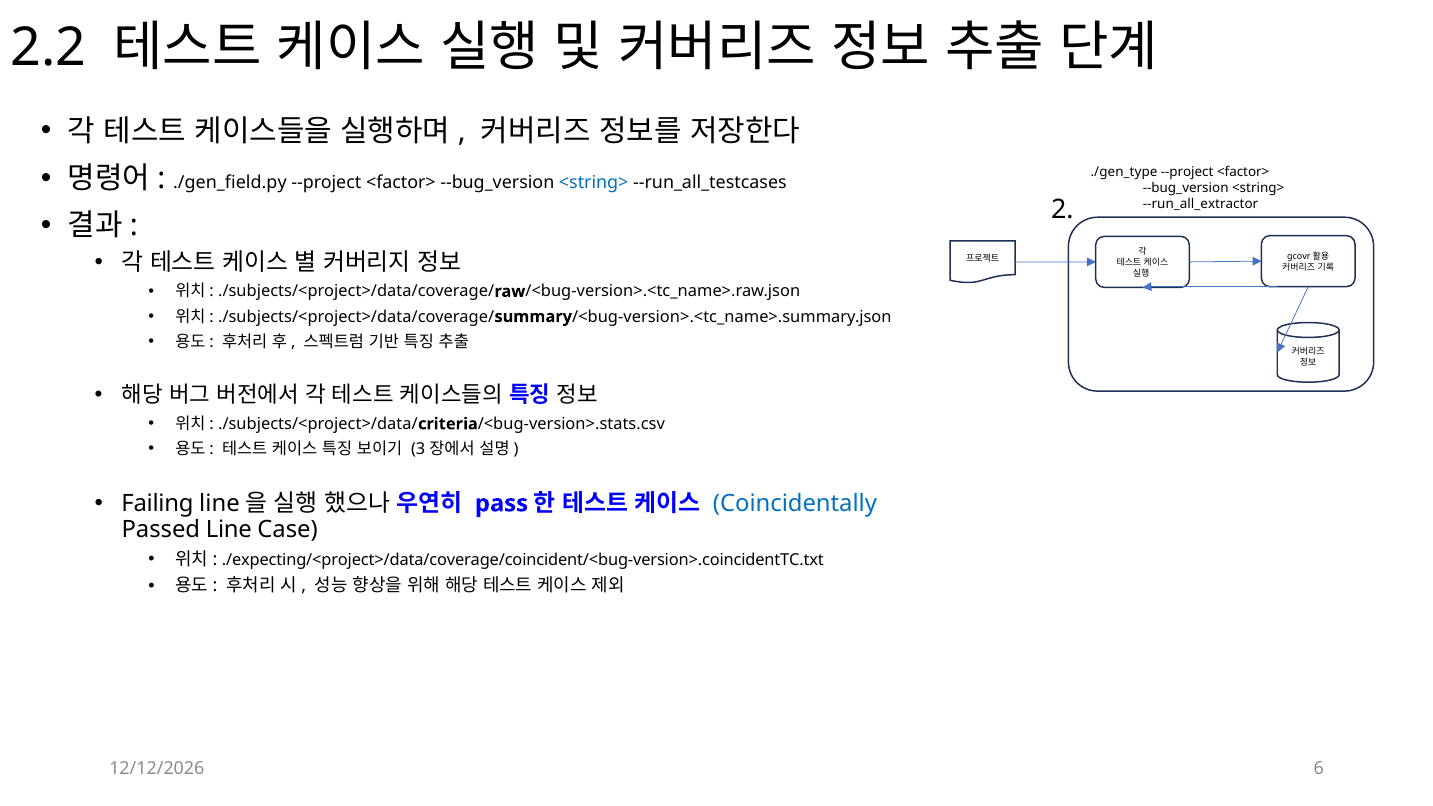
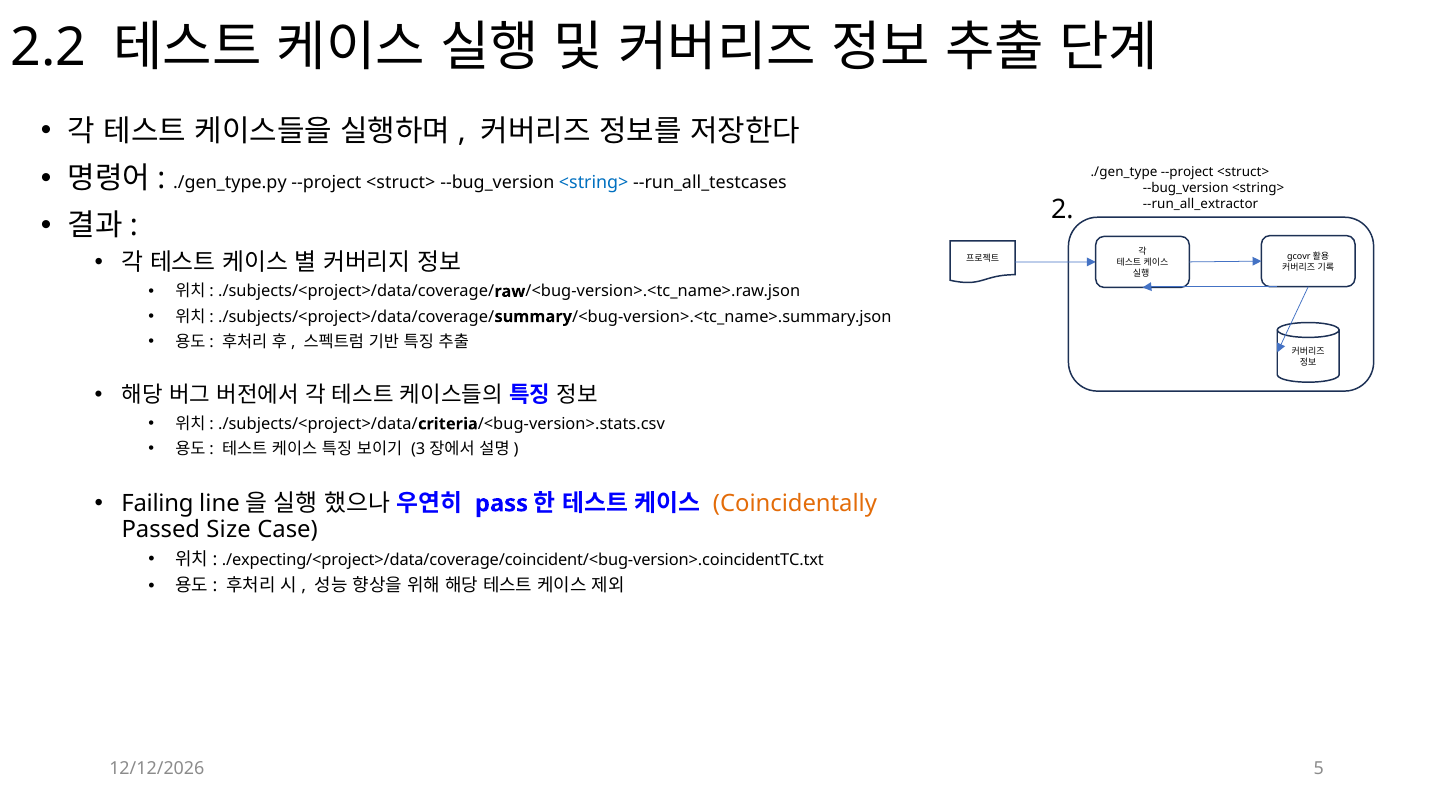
./gen_field.py: ./gen_field.py -> ./gen_type.py (230, 182)
<factor>: <factor> -> <struct> (401, 182)
<factor>: <factor> -> <struct> (1243, 172)
Coincidentally colour: blue -> orange (795, 504)
Line: Line -> Size (229, 529)
6: 6 -> 5 (1319, 768)
